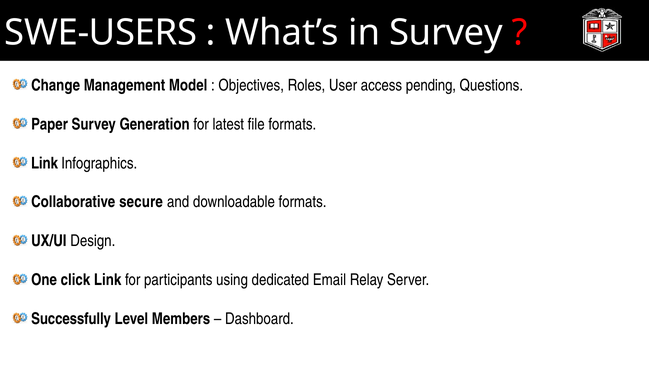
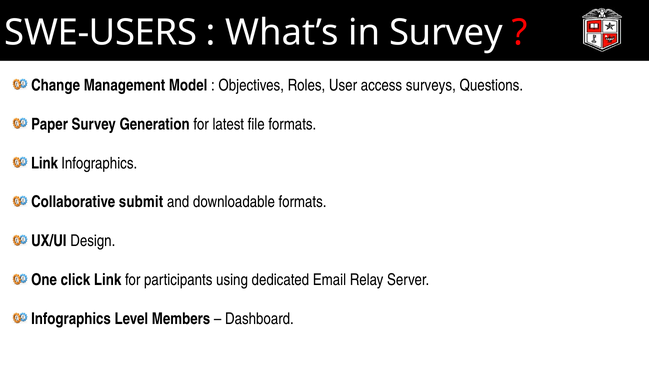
pending: pending -> surveys (431, 85)
secure: secure -> submit (141, 202)
Successfully: Successfully -> Infographics (71, 319)
